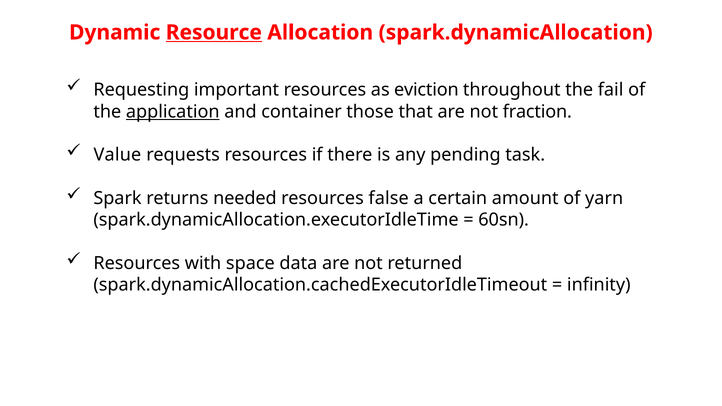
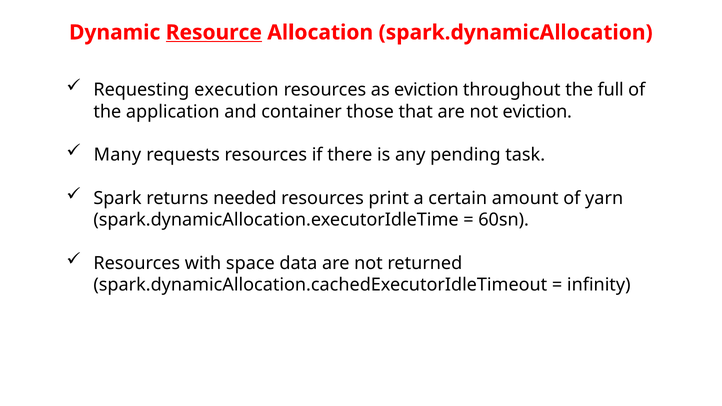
important: important -> execution (236, 90)
fail: fail -> full (611, 90)
application underline: present -> none (173, 112)
not fraction: fraction -> eviction (537, 112)
Value: Value -> Many (117, 155)
false: false -> print (389, 198)
